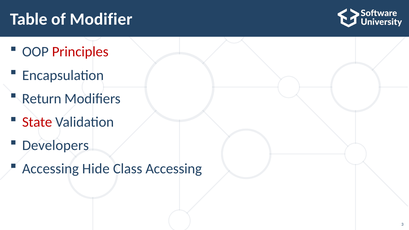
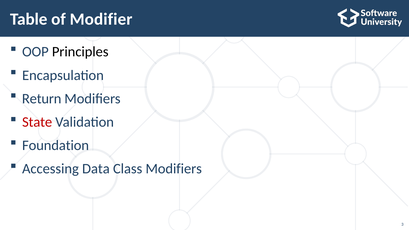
Principles colour: red -> black (80, 52)
Developers: Developers -> Foundation (56, 145)
Hide: Hide -> Data (96, 169)
Class Accessing: Accessing -> Modifiers (174, 169)
